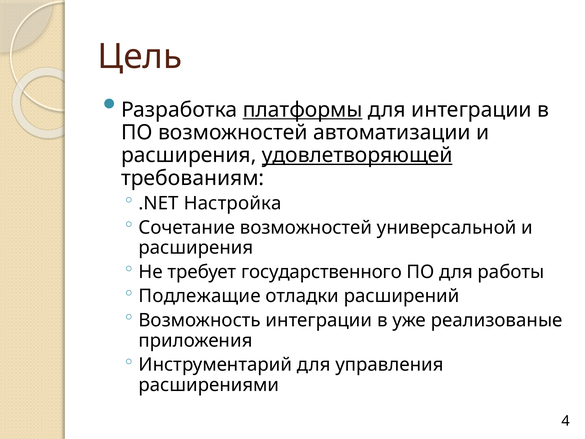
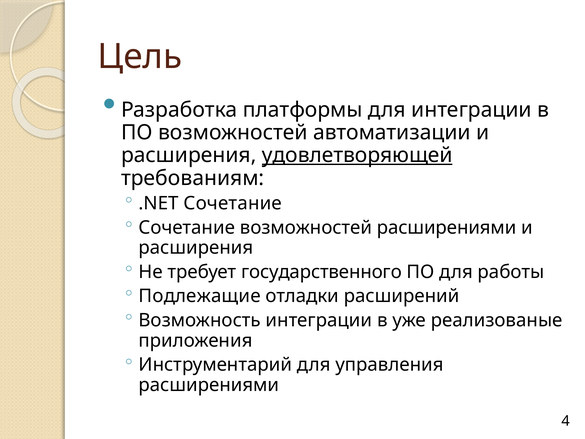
платформы underline: present -> none (303, 110)
.NET Настройка: Настройка -> Сочетание (233, 203)
возможностей универсальной: универсальной -> расширениями (447, 227)
